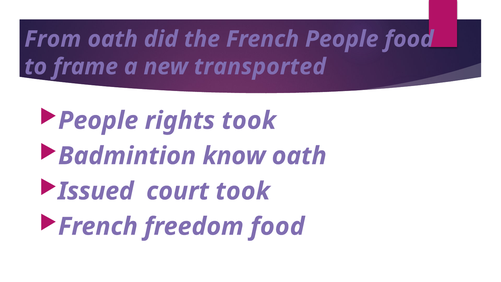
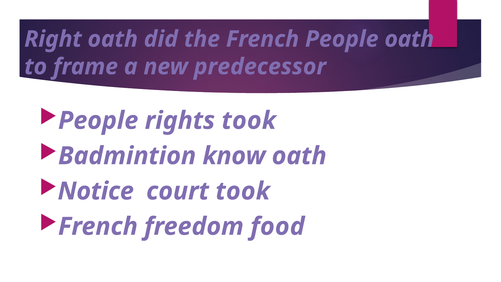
From: From -> Right (53, 39)
People food: food -> oath (409, 39)
transported: transported -> predecessor (260, 67)
Issued: Issued -> Notice (96, 191)
